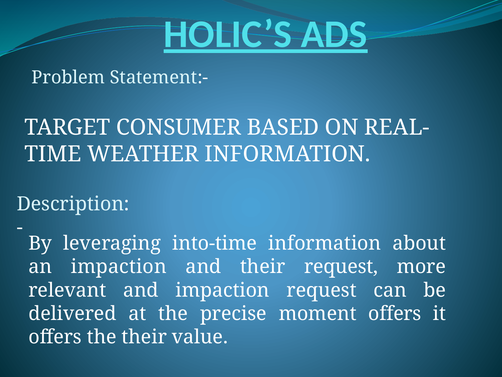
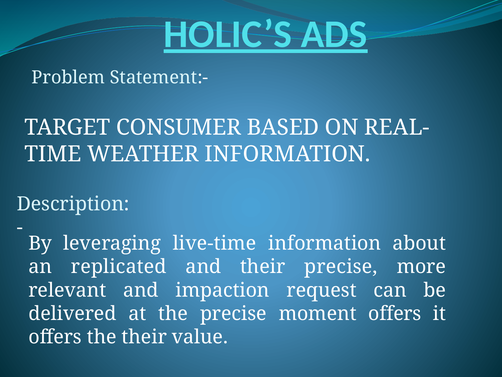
into-time: into-time -> live-time (215, 243)
an impaction: impaction -> replicated (119, 266)
their request: request -> precise (341, 266)
